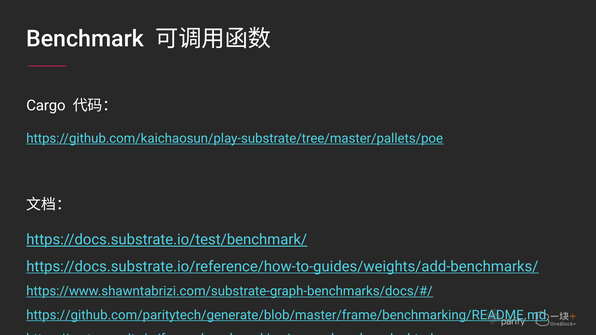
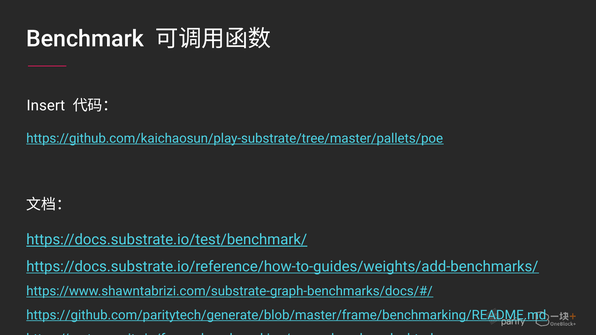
Cargo: Cargo -> Insert (46, 106)
